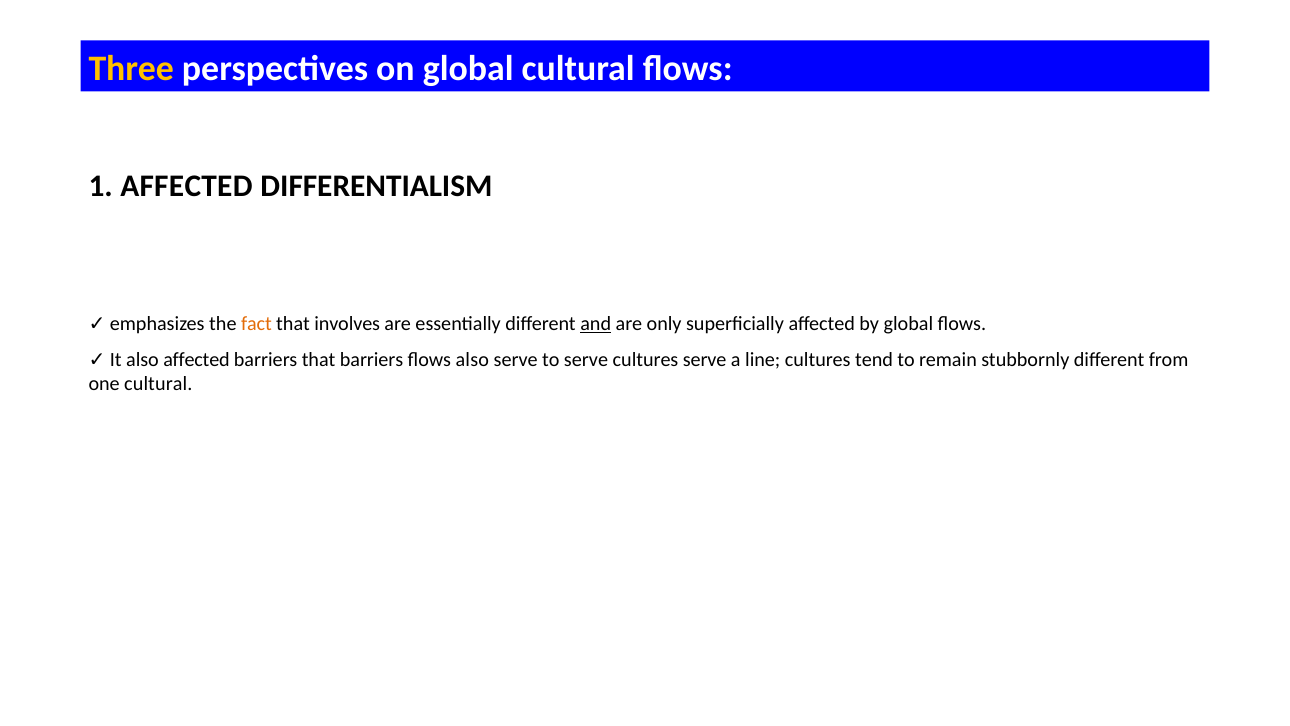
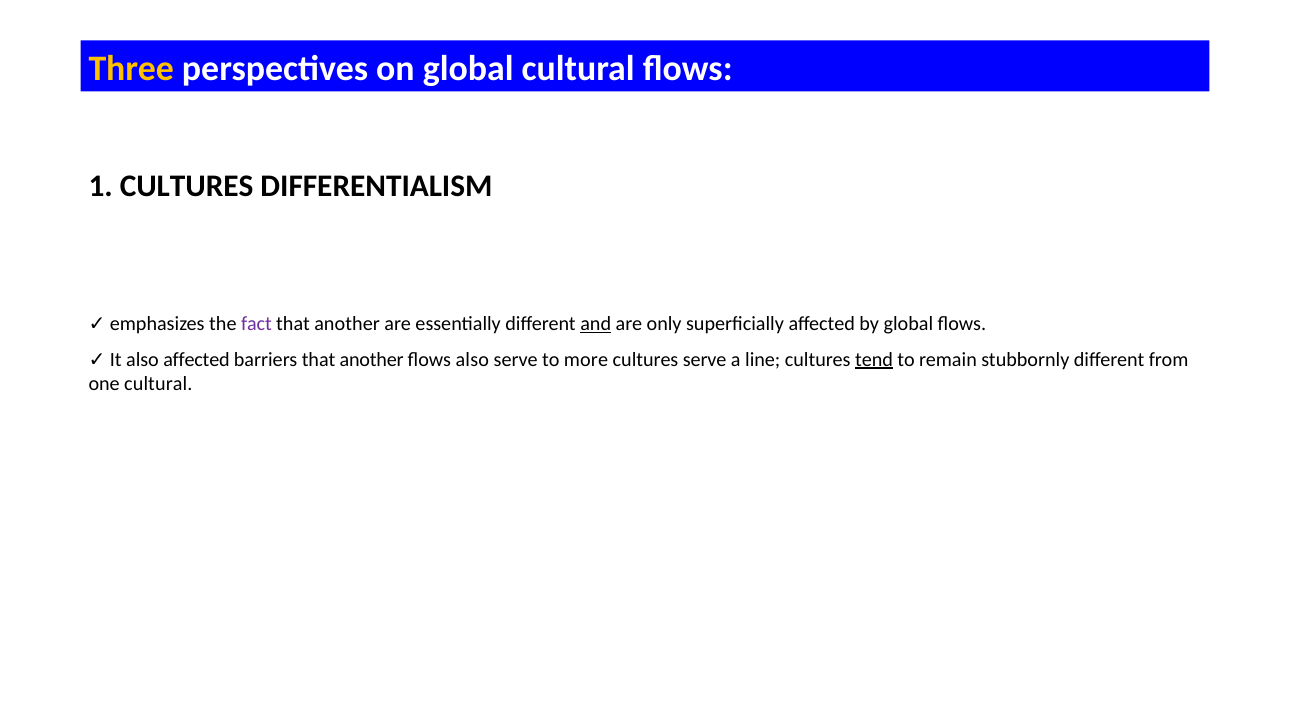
1 AFFECTED: AFFECTED -> CULTURES (187, 186)
fact colour: orange -> purple (256, 324)
involves: involves -> another (347, 324)
barriers that barriers: barriers -> another (372, 359)
to serve: serve -> more (586, 359)
tend underline: none -> present (874, 359)
